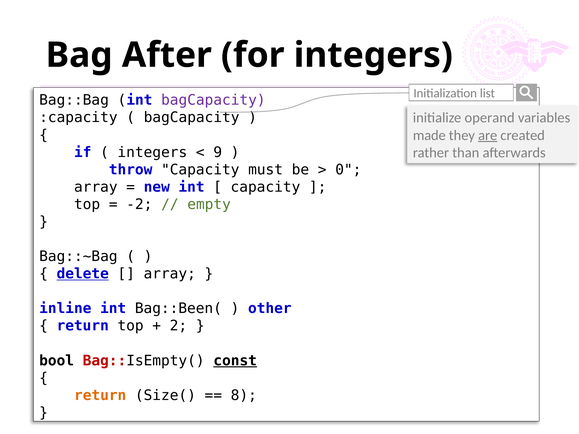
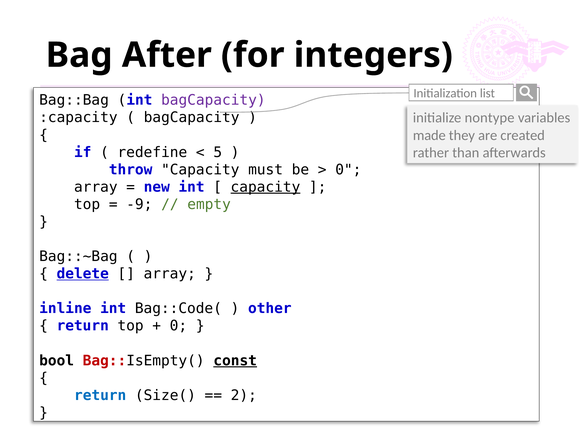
operand: operand -> nontype (490, 118)
are underline: present -> none (488, 135)
integers: integers -> redefine (152, 152)
9: 9 -> 5 (218, 152)
capacity underline: none -> present (265, 187)
-2: -2 -> -9 (139, 204)
Bag::Been(: Bag::Been( -> Bag::Code( (178, 309)
2: 2 -> 0 (178, 326)
return colour: orange -> blue (100, 396)
8: 8 -> 2 (244, 396)
